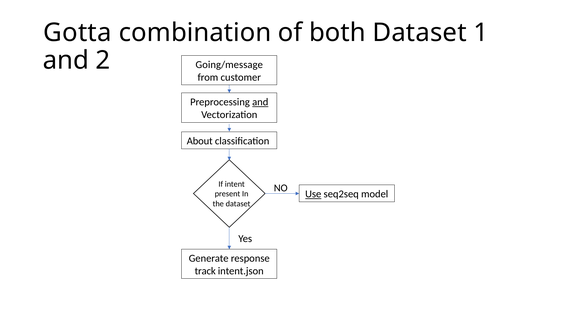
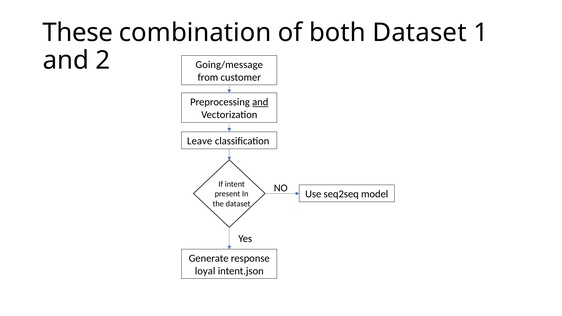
Gotta: Gotta -> These (78, 33)
About: About -> Leave (200, 141)
Use underline: present -> none (313, 194)
track: track -> loyal (205, 271)
